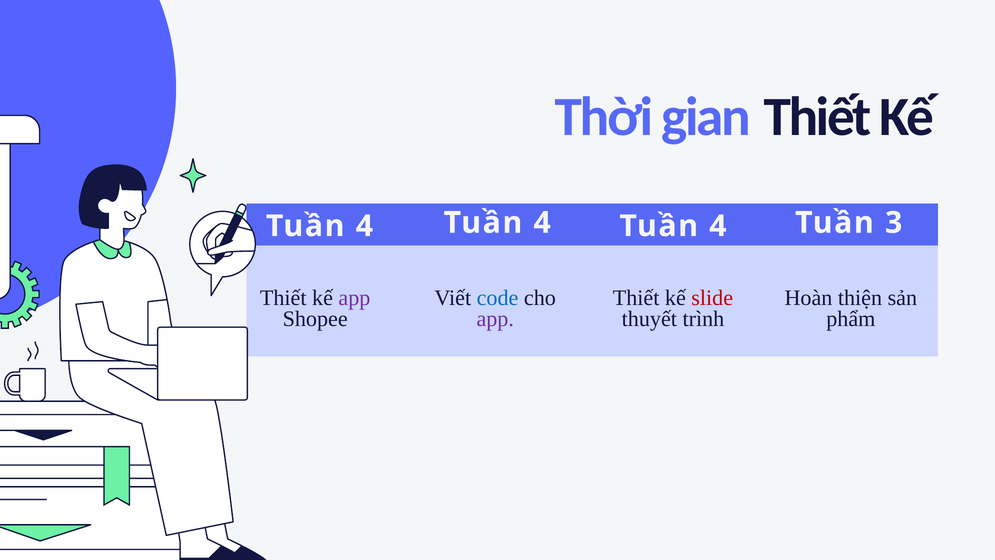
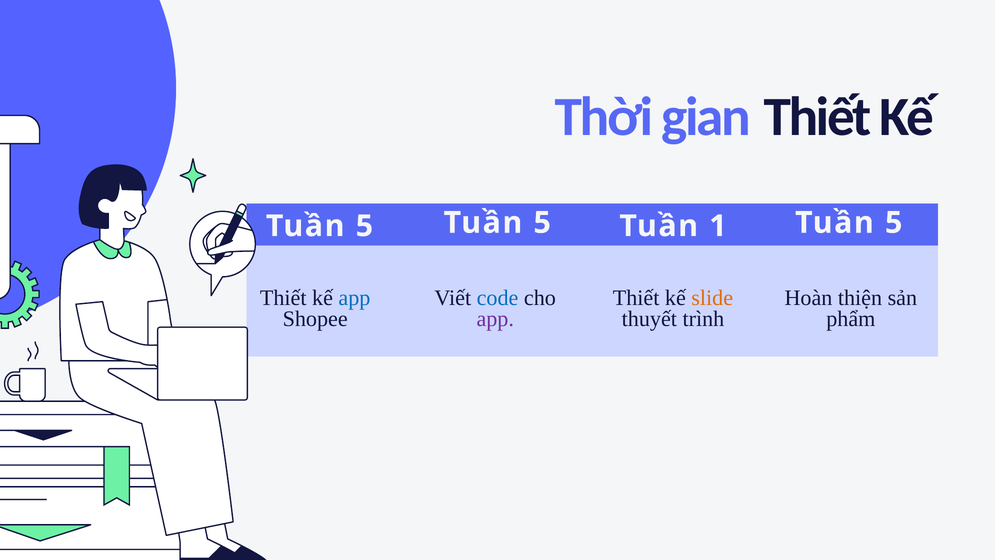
4: 4 -> 5 (542, 223)
3: 3 -> 5 (894, 223)
4: 4 -> 5 (364, 226)
4: 4 -> 1 (718, 226)
app colour: purple -> blue (354, 298)
slide colour: red -> orange (712, 298)
